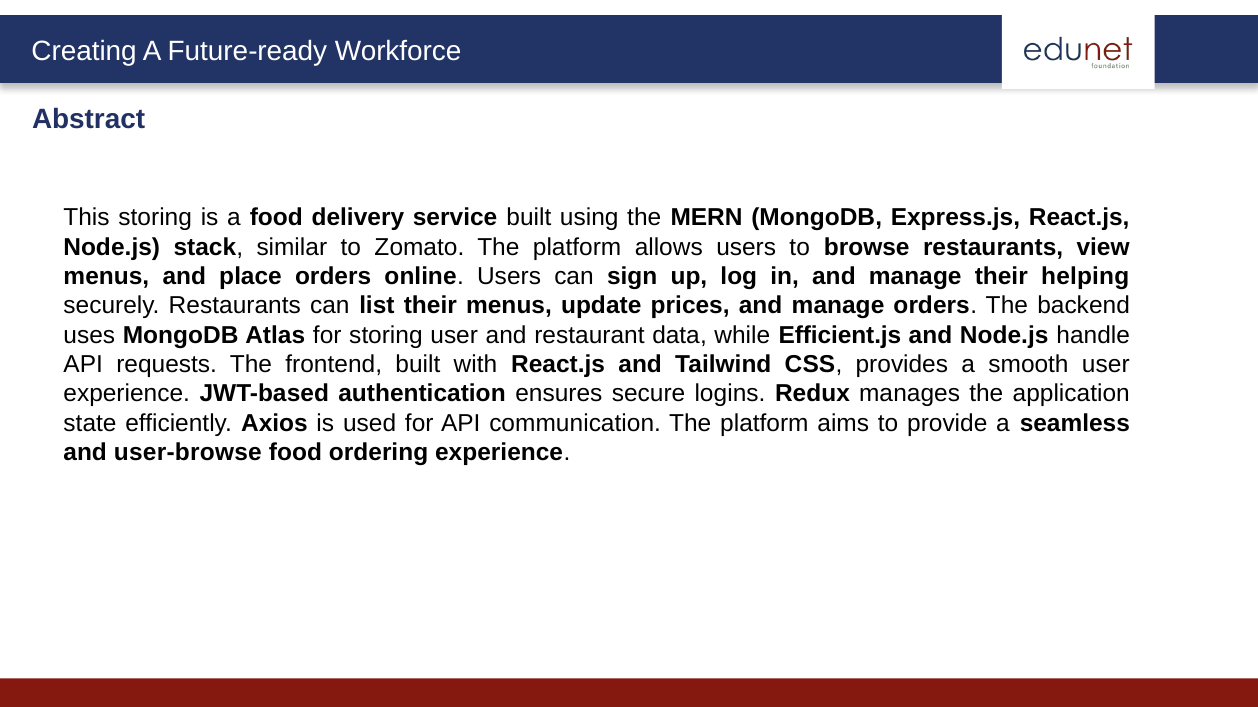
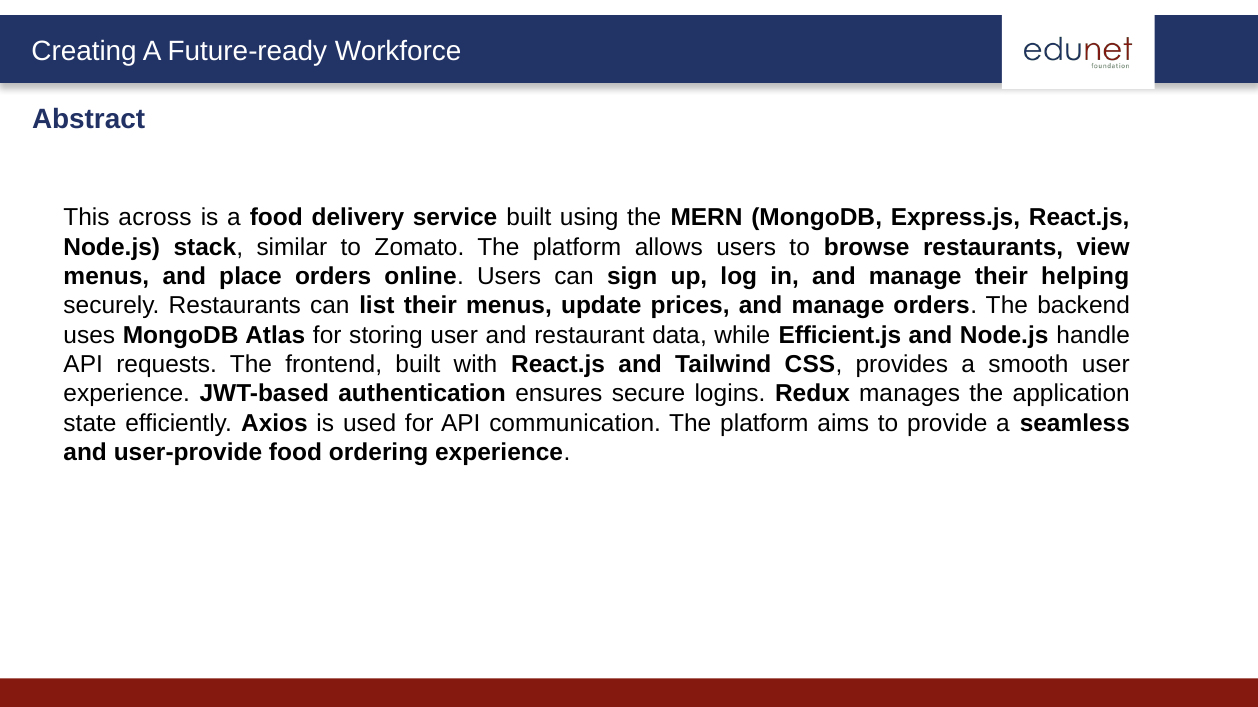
This storing: storing -> across (155, 218)
user-browse: user-browse -> user-provide (188, 453)
